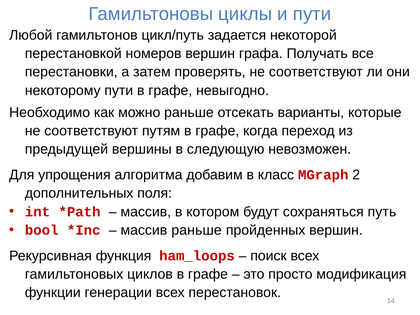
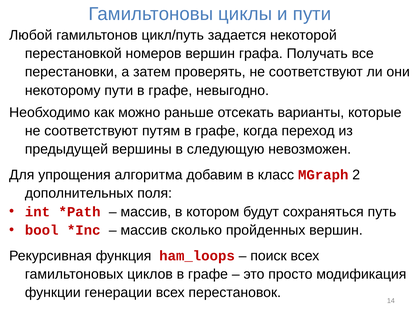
массив раньше: раньше -> сколько (197, 230)
